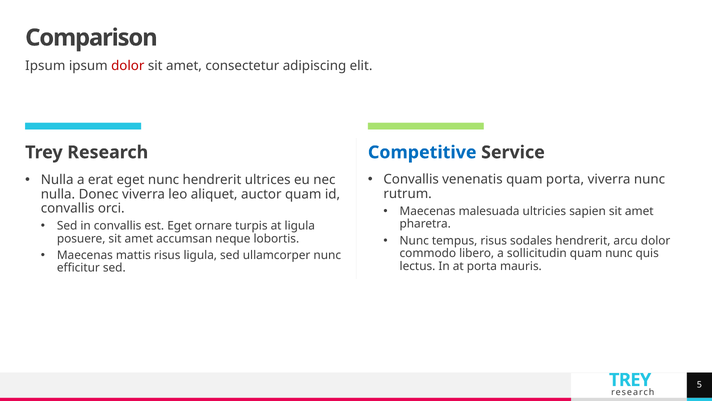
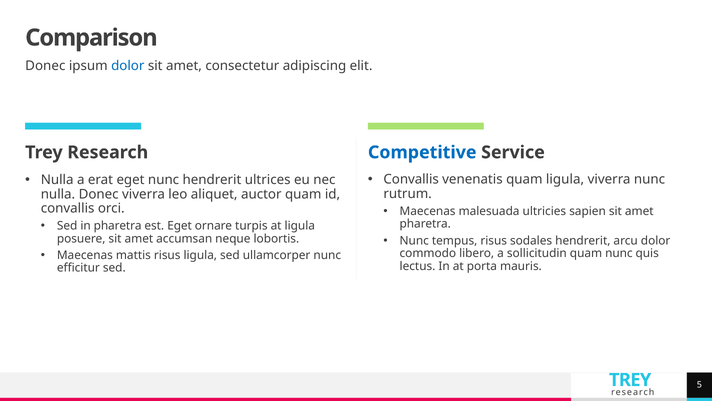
Ipsum: Ipsum -> Donec (45, 66)
dolor colour: red -> blue (128, 66)
quam porta: porta -> ligula (565, 179)
in convallis: convallis -> pharetra (118, 226)
